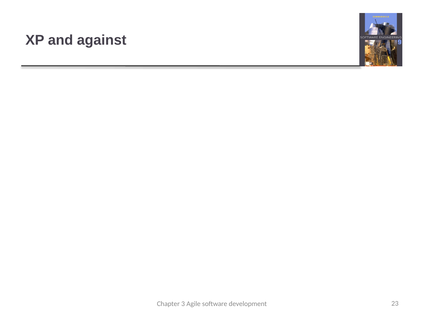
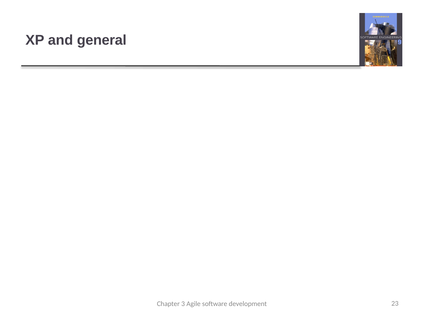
against: against -> general (102, 40)
